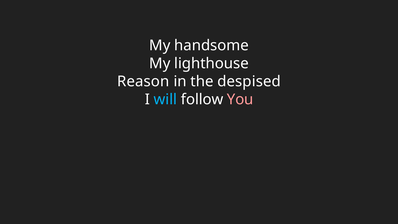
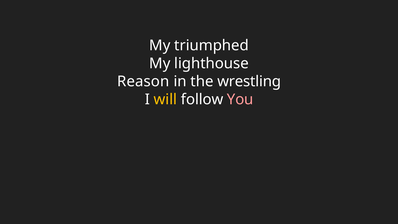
handsome: handsome -> triumphed (212, 46)
despised: despised -> wrestling (249, 81)
will colour: light blue -> yellow (165, 99)
